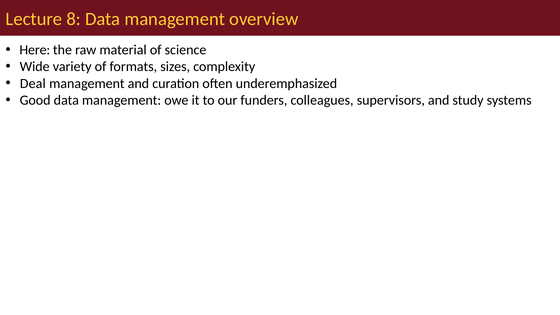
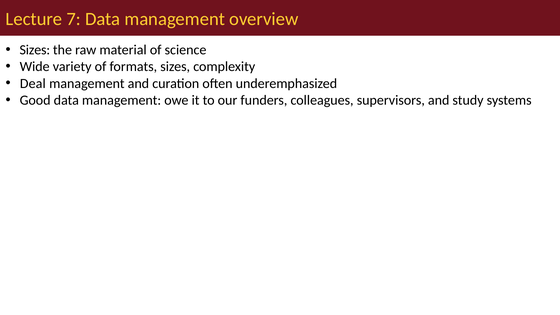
8: 8 -> 7 (74, 19)
Here: Here -> Sizes (35, 50)
